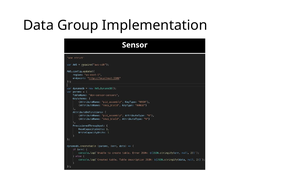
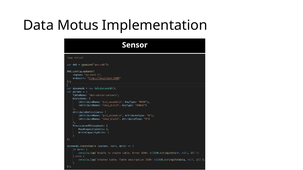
Group: Group -> Motus (78, 25)
